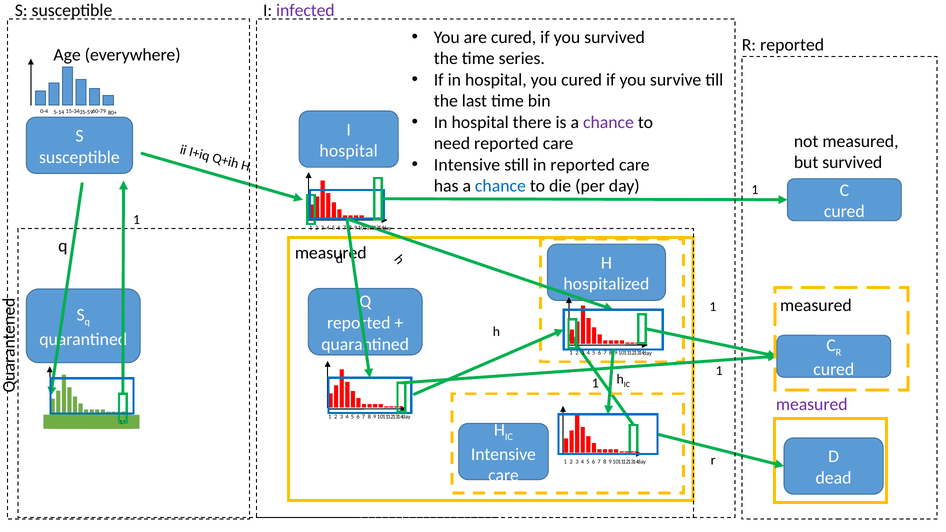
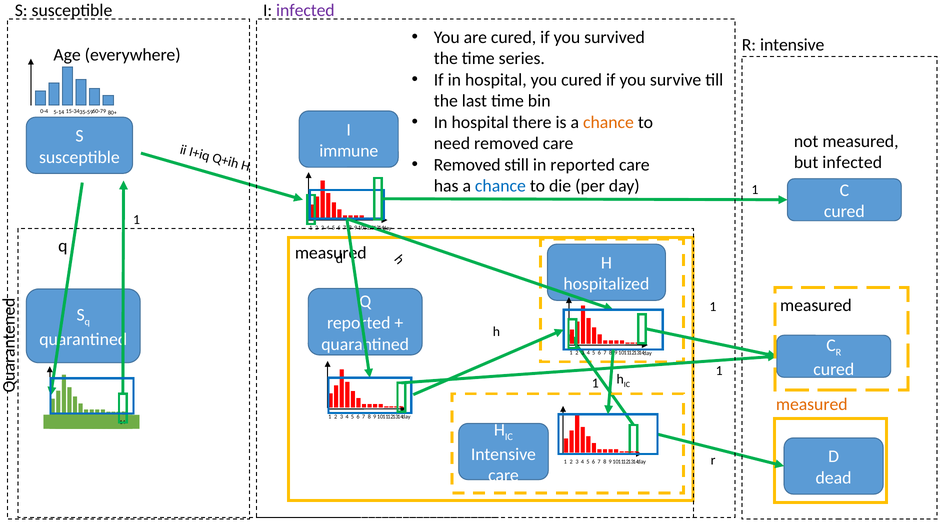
R reported: reported -> intensive (792, 45)
chance colour: purple -> orange (608, 122)
need reported: reported -> removed (506, 144)
hospital: hospital -> immune (349, 151)
but survived: survived -> infected (852, 163)
Intensive: Intensive -> Removed (467, 165)
measured colour: purple -> orange (812, 405)
